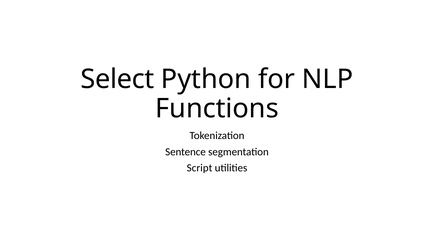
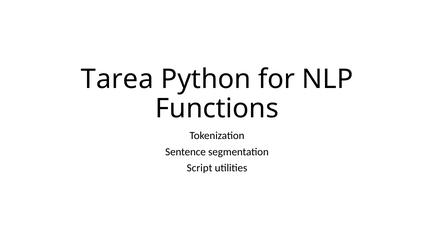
Select: Select -> Tarea (117, 79)
